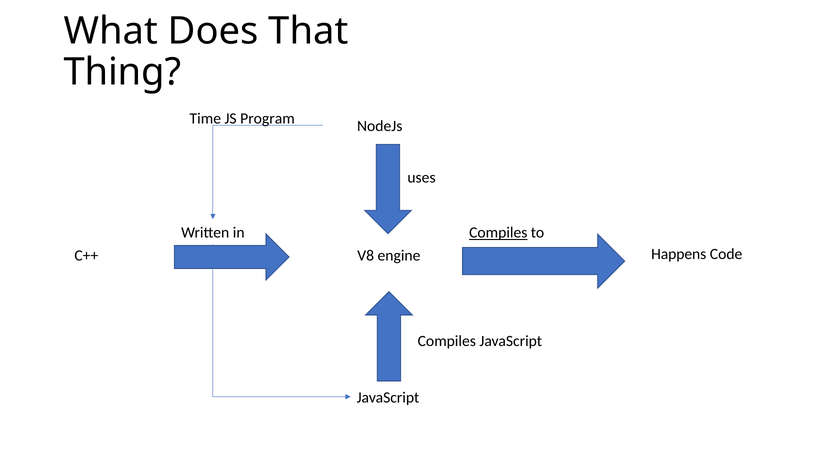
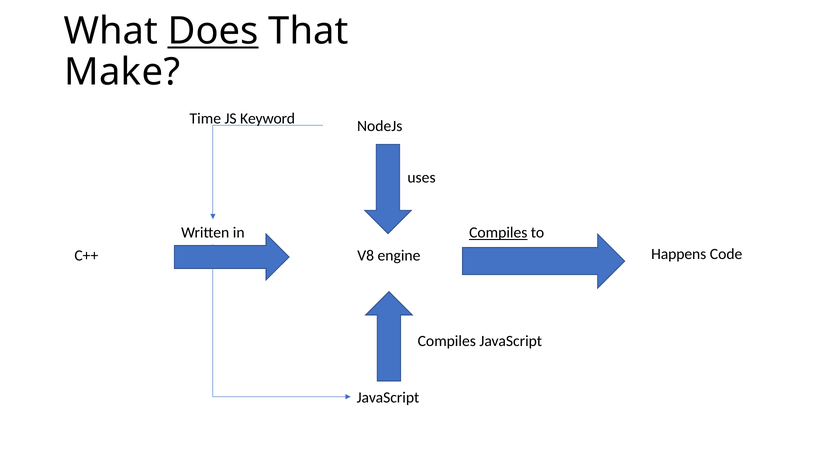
Does underline: none -> present (213, 31)
Thing: Thing -> Make (122, 72)
Program: Program -> Keyword (268, 119)
